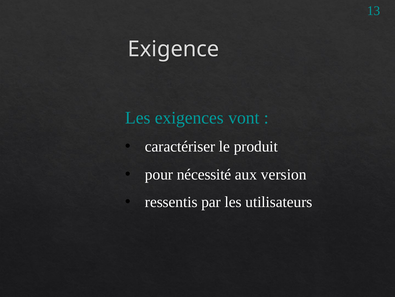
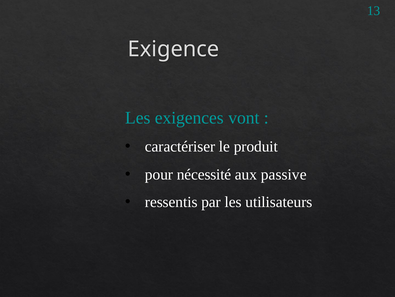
version: version -> passive (284, 174)
